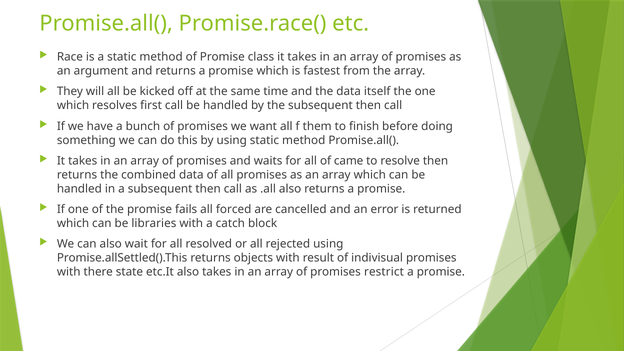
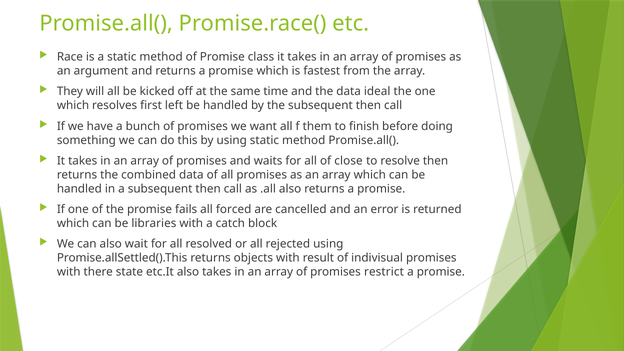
itself: itself -> ideal (377, 92)
first call: call -> left (174, 106)
came: came -> close (349, 161)
